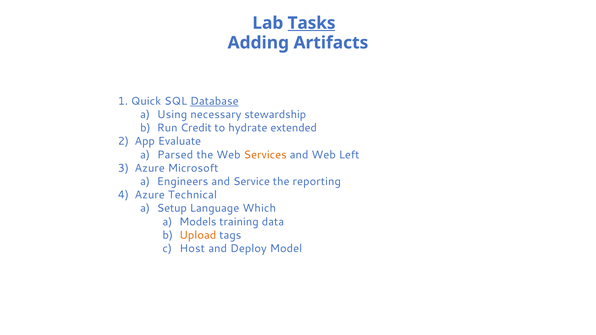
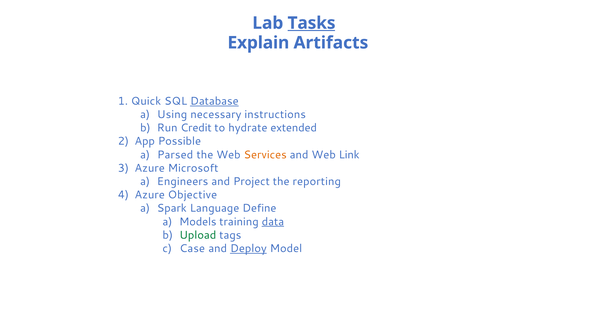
Adding: Adding -> Explain (258, 43)
stewardship: stewardship -> instructions (275, 115)
Evaluate: Evaluate -> Possible (179, 141)
Left: Left -> Link (349, 155)
Service: Service -> Project (251, 182)
Technical: Technical -> Objective (193, 195)
Setup: Setup -> Spark (172, 208)
Which: Which -> Define (259, 208)
data underline: none -> present (273, 222)
Upload colour: orange -> green (198, 235)
Host: Host -> Case (192, 249)
Deploy underline: none -> present (248, 249)
